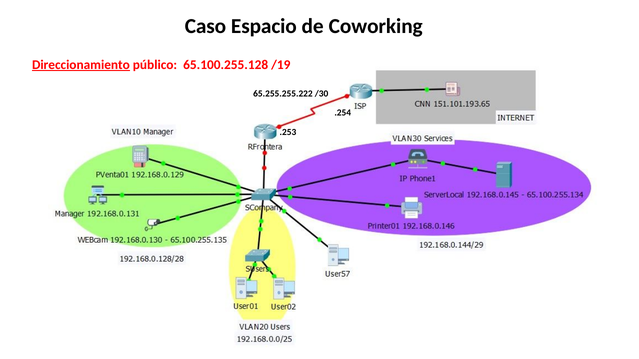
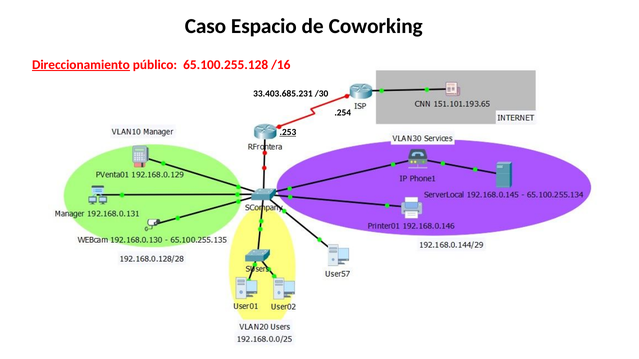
/19: /19 -> /16 (281, 65)
65.255.255.222: 65.255.255.222 -> 33.403.685.231 (283, 94)
.253 underline: none -> present (288, 132)
